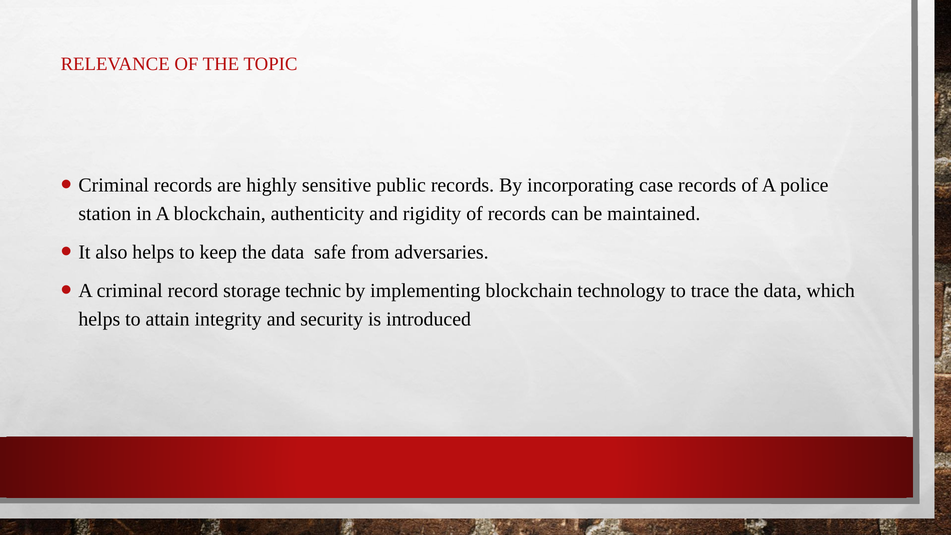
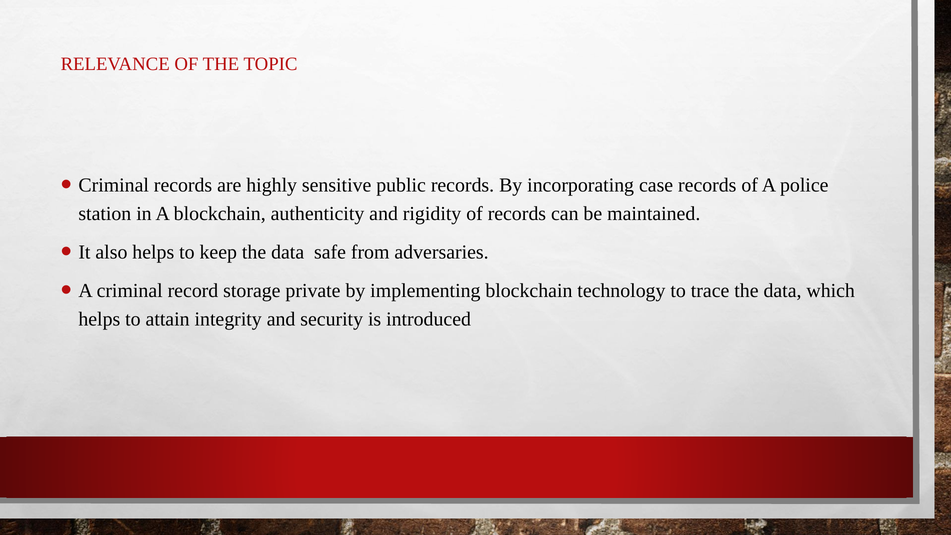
technic: technic -> private (313, 290)
